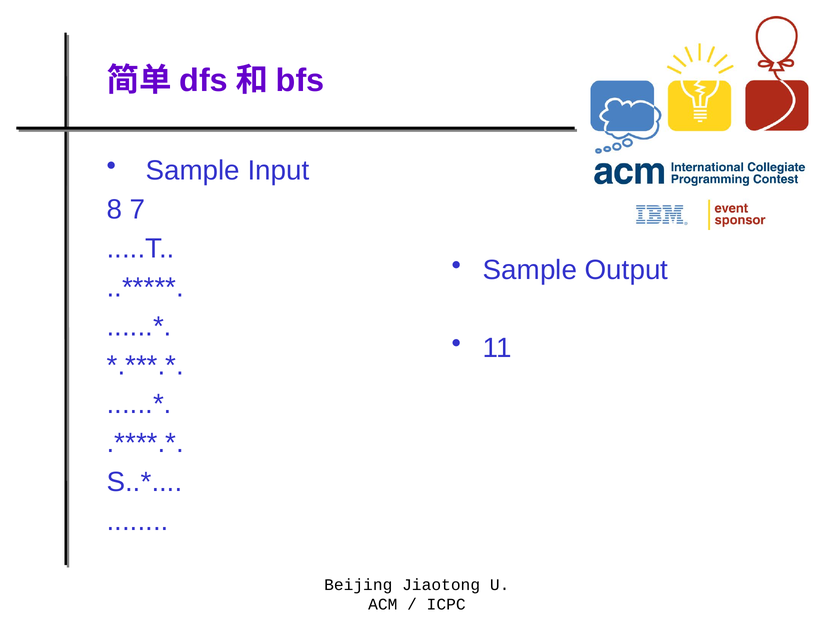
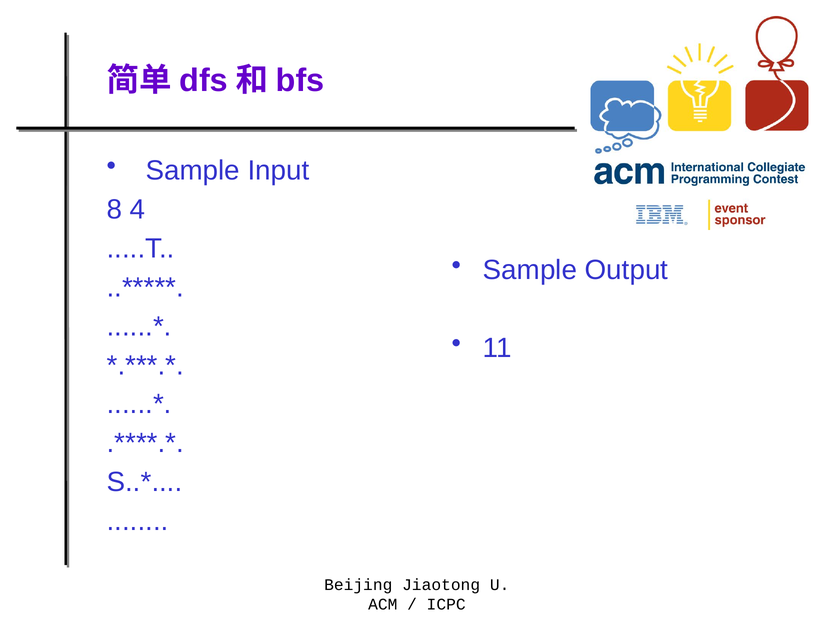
7: 7 -> 4 (138, 209)
